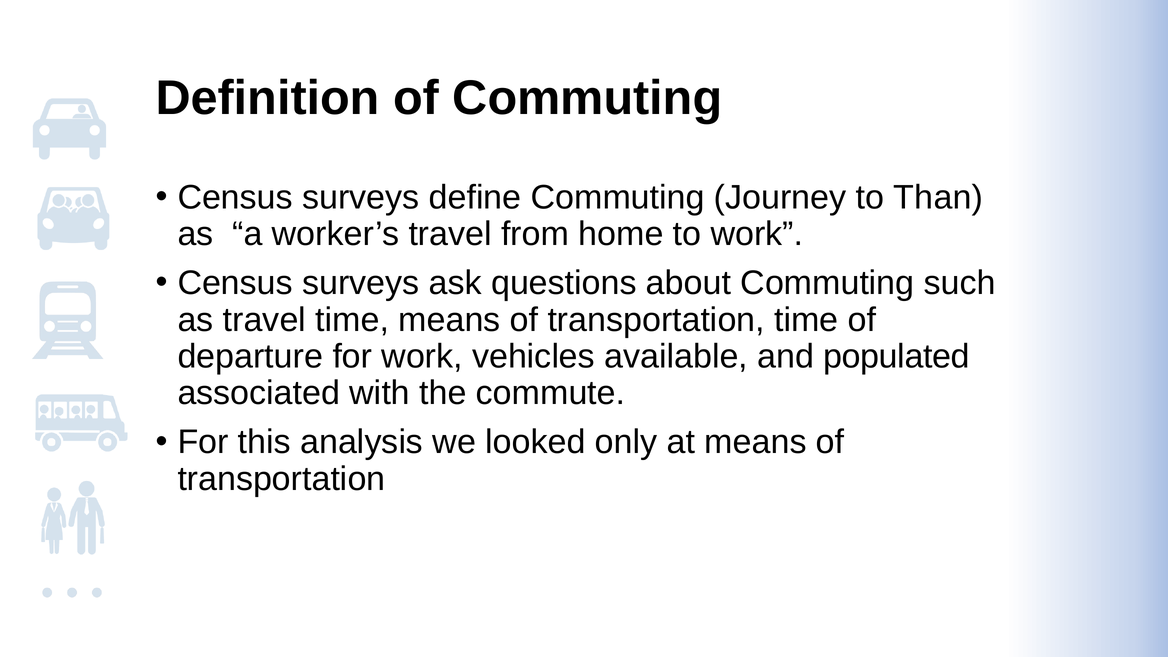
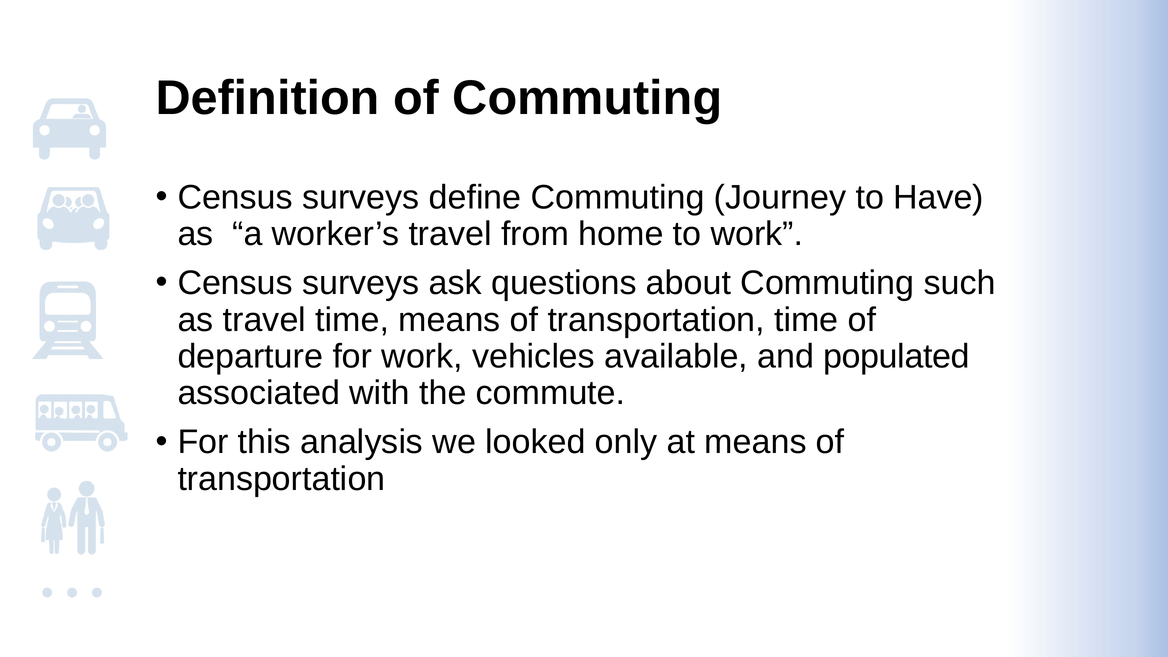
Than: Than -> Have (939, 197)
